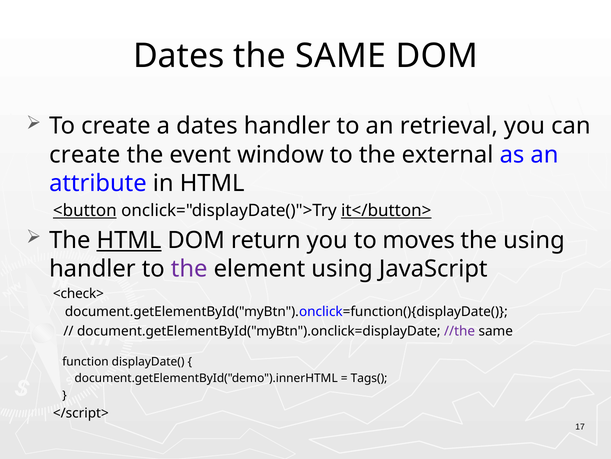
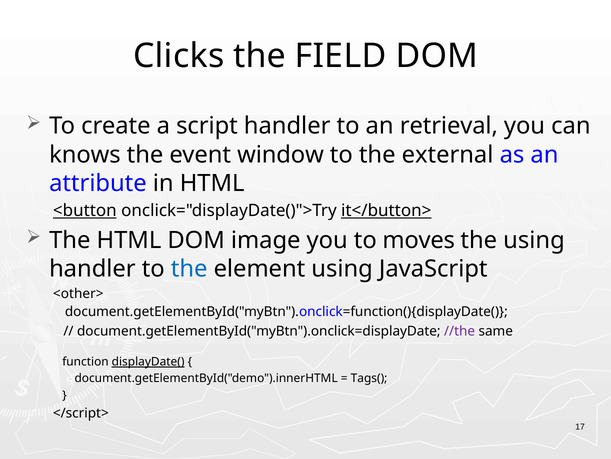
Dates: Dates -> Clicks (179, 56)
the SAME: SAME -> FIELD (341, 56)
a dates: dates -> script (207, 126)
create: create -> knows (85, 154)
HTML underline: present -> none (129, 240)
return: return -> image (266, 240)
the colour: purple -> blue (189, 269)
<check>: <check> -> <other> (78, 293)
displayDate( underline: none -> present (148, 361)
